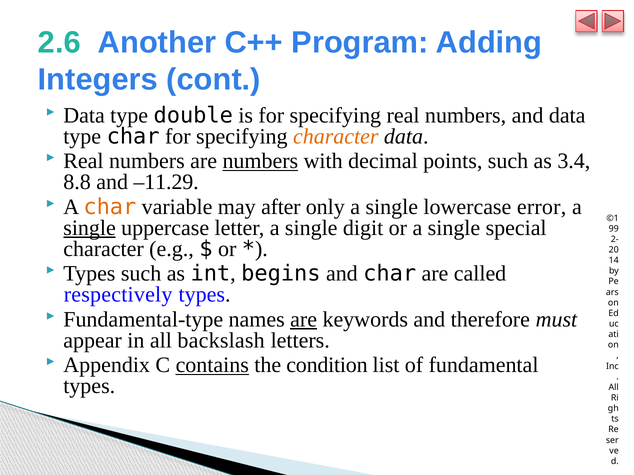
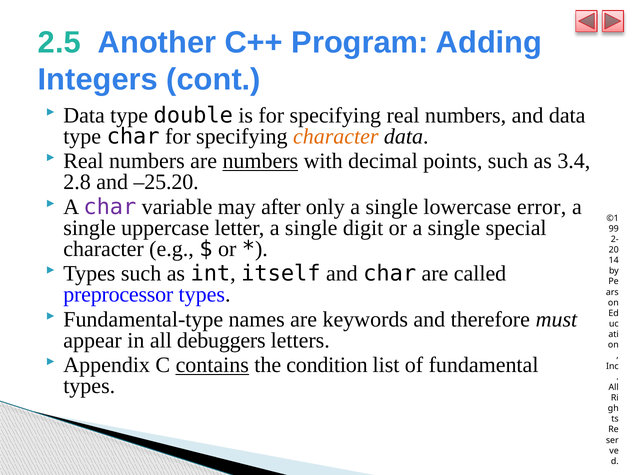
2.6: 2.6 -> 2.5 (59, 43)
8.8: 8.8 -> 2.8 (77, 182)
–11.29: –11.29 -> –25.20 (166, 182)
char colour: orange -> purple (110, 207)
single underline: present -> none (90, 228)
begins: begins -> itself (281, 274)
respectively: respectively -> preprocessor (118, 295)
are underline: present -> none (304, 320)
backslash: backslash -> debuggers (221, 341)
